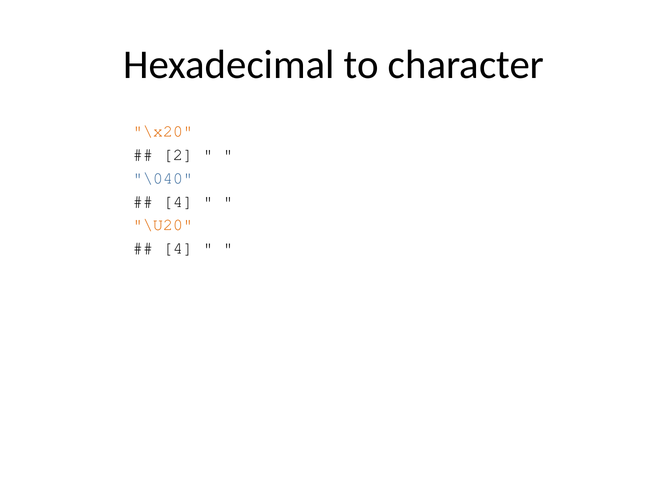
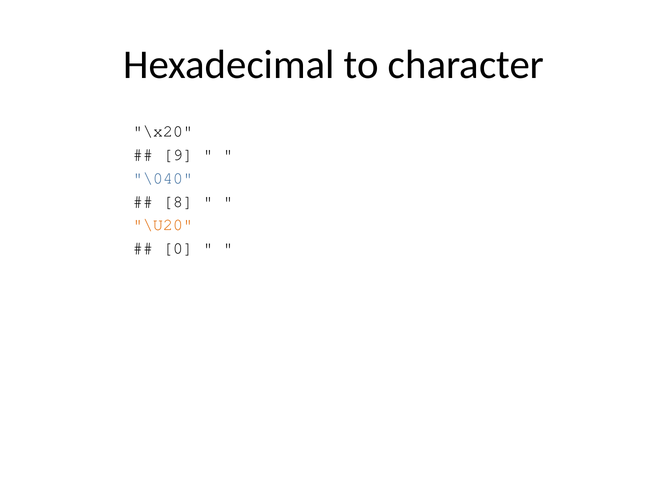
\x20 colour: orange -> black (163, 131)
2: 2 -> 9 (178, 155)
4: 4 -> 8 (178, 202)
4: 4 -> 0 (178, 248)
